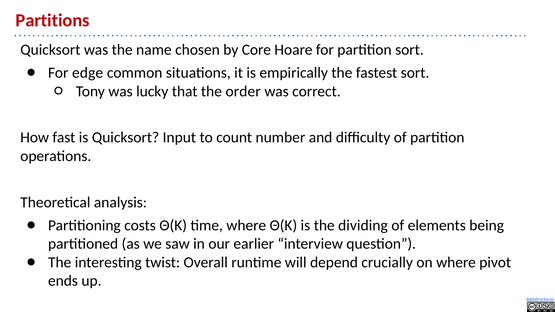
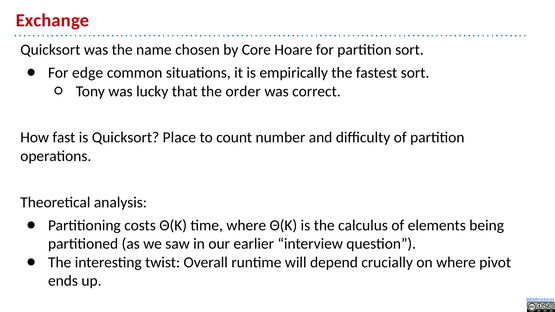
Partitions: Partitions -> Exchange (53, 20)
Input: Input -> Place (179, 138)
dividing: dividing -> calculus (363, 226)
